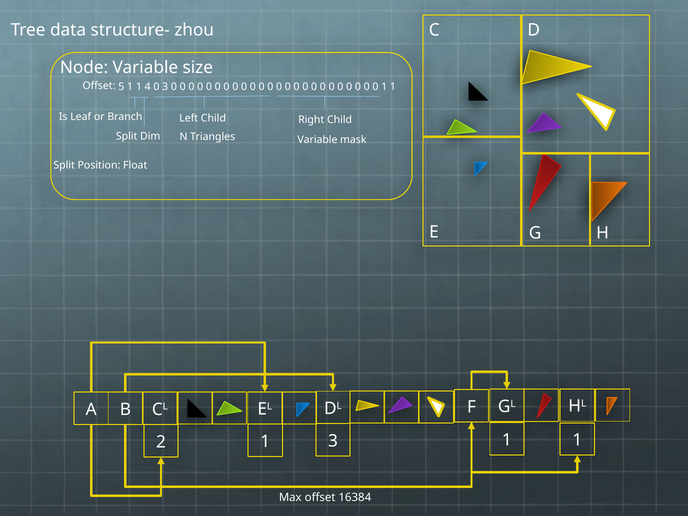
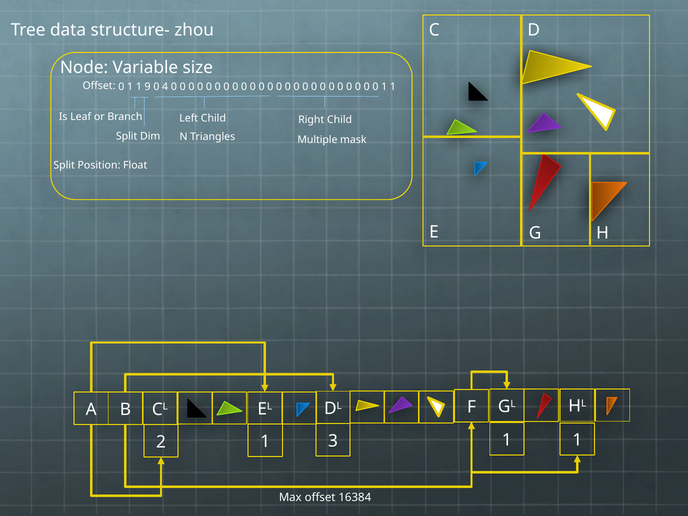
Offset 5: 5 -> 0 (121, 87)
4: 4 -> 9 (148, 87)
0 3: 3 -> 4 (165, 87)
Variable: Variable -> Multiple (317, 140)
